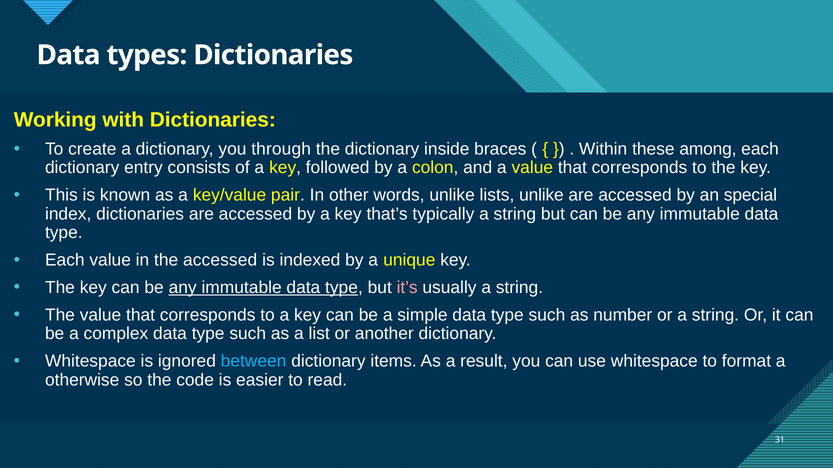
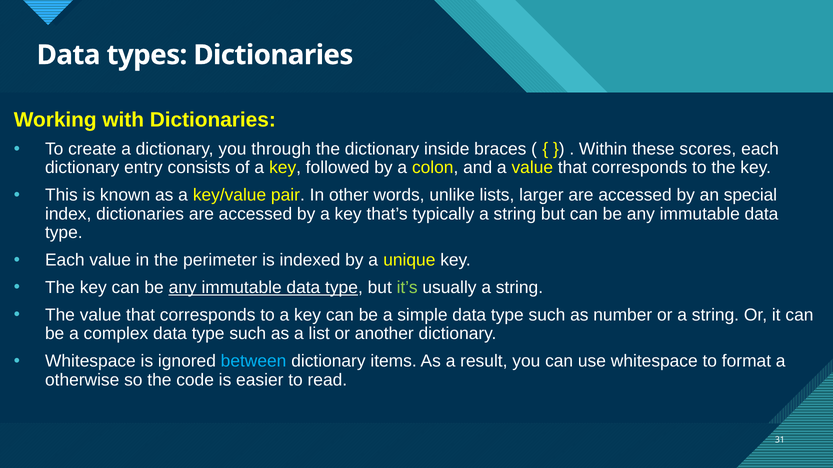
among: among -> scores (708, 149)
lists unlike: unlike -> larger (541, 195)
the accessed: accessed -> perimeter (220, 260)
it’s colour: pink -> light green (407, 288)
